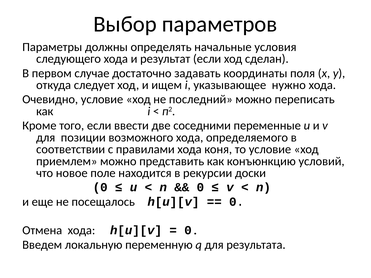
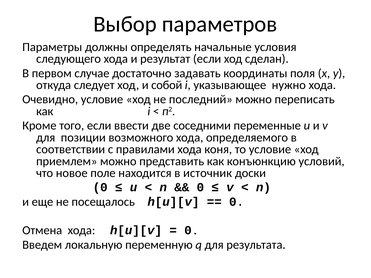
ищем: ищем -> собой (167, 85)
рекурсии: рекурсии -> источник (208, 173)
